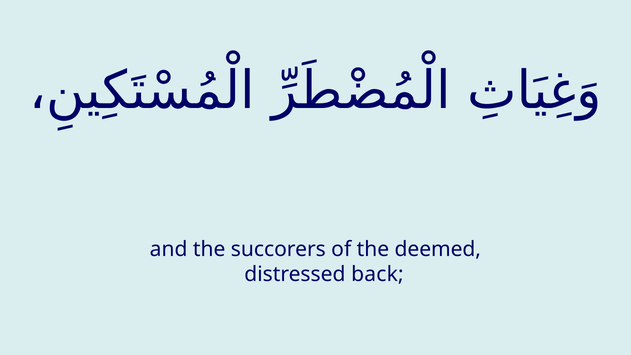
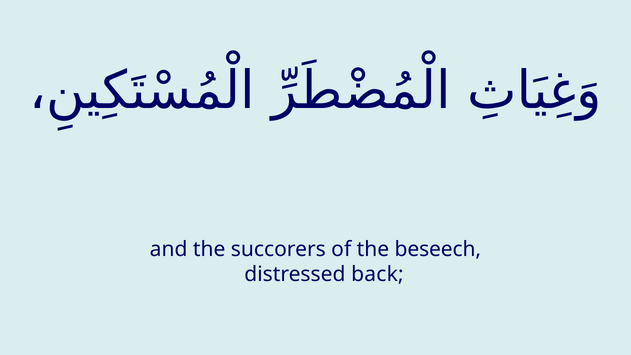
deemed: deemed -> beseech (438, 249)
